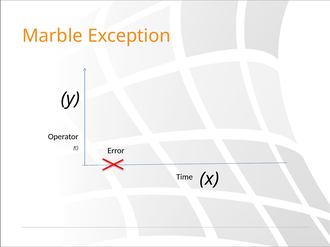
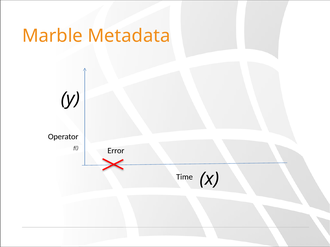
Exception: Exception -> Metadata (129, 36)
